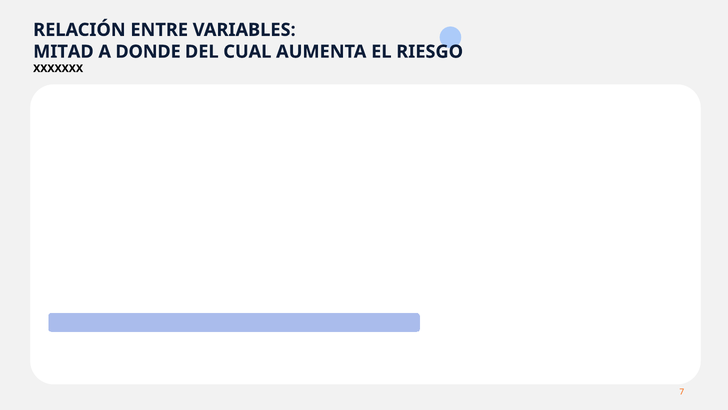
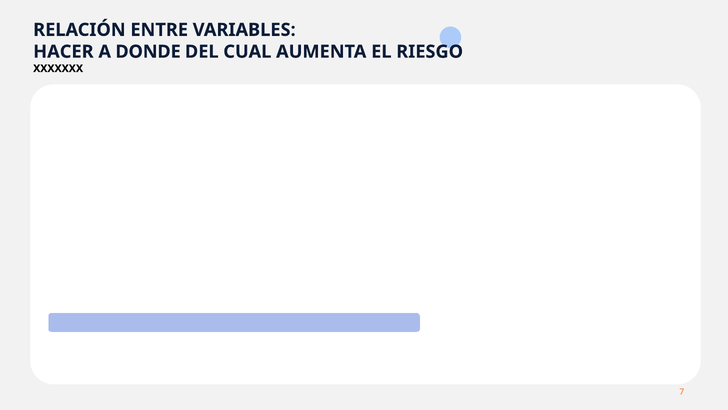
MITAD: MITAD -> HACER (63, 52)
